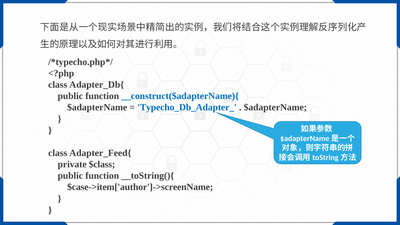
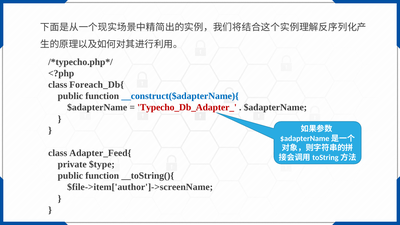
Adapter_Db{: Adapter_Db{ -> Foreach_Db{ (97, 85)
Typecho_Db_Adapter_ colour: blue -> red (187, 108)
$class: $class -> $type (102, 164)
$case->item['author']->screenName: $case->item['author']->screenName -> $file->item['author']->screenName (140, 187)
